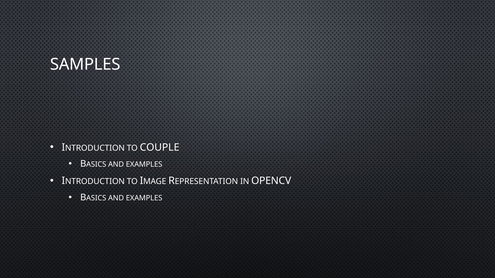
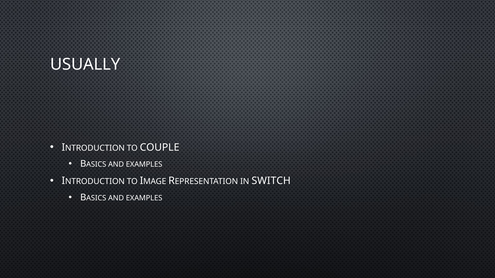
SAMPLES: SAMPLES -> USUALLY (85, 65)
OPENCV: OPENCV -> SWITCH (271, 181)
